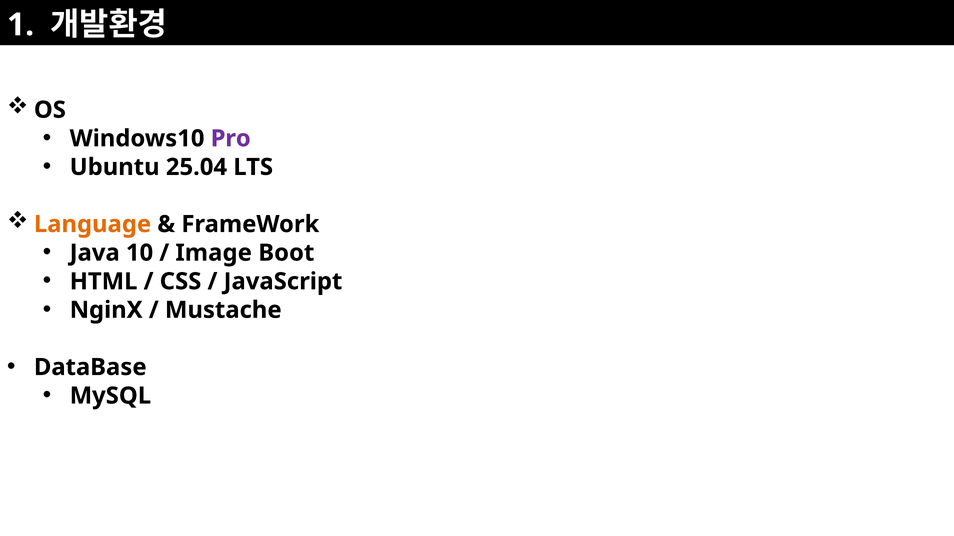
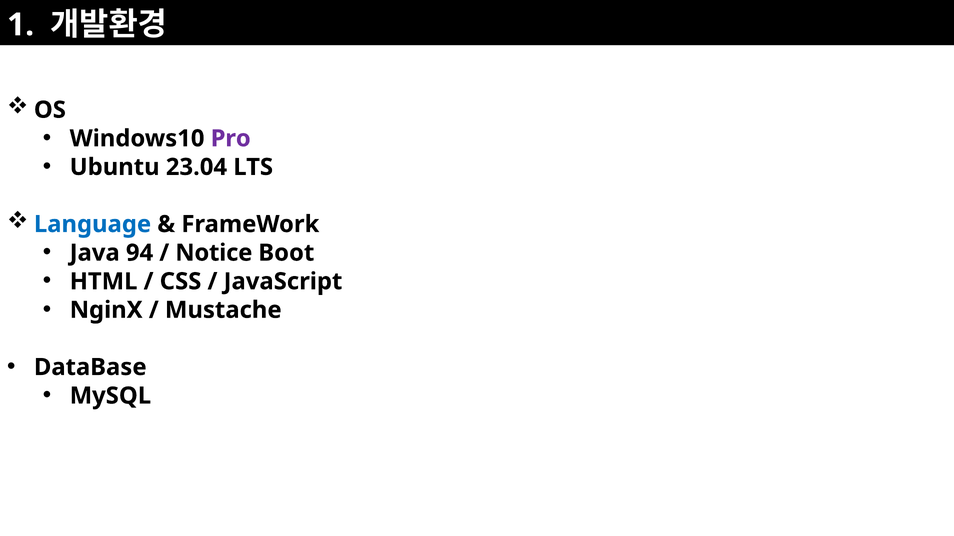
25.04: 25.04 -> 23.04 (196, 167)
Language colour: orange -> blue (93, 224)
10: 10 -> 94 (140, 253)
Image: Image -> Notice (214, 253)
